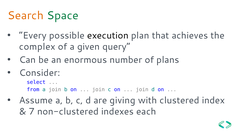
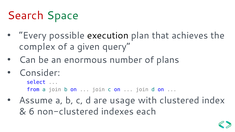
Search colour: orange -> red (26, 15)
giving: giving -> usage (123, 100)
7: 7 -> 6 (32, 112)
